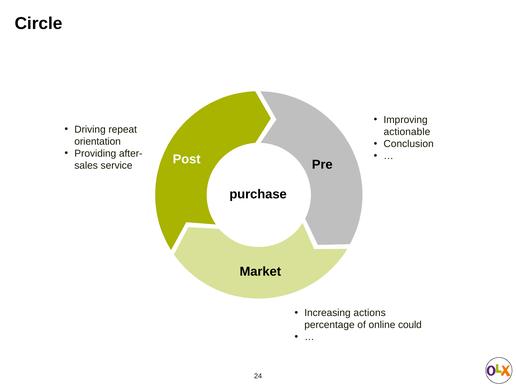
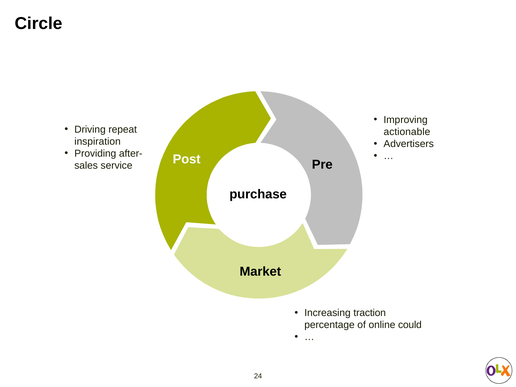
orientation: orientation -> inspiration (98, 141)
Conclusion: Conclusion -> Advertisers (409, 144)
actions: actions -> traction (370, 313)
